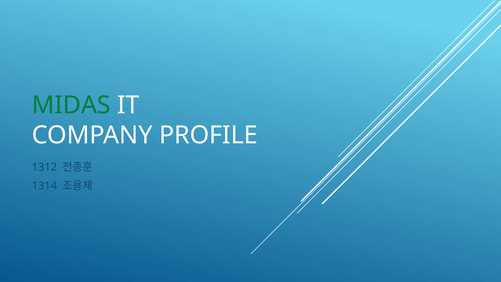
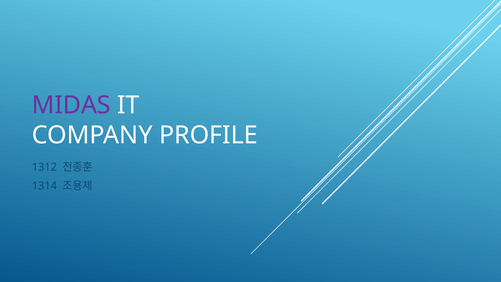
MIDAS colour: green -> purple (71, 105)
